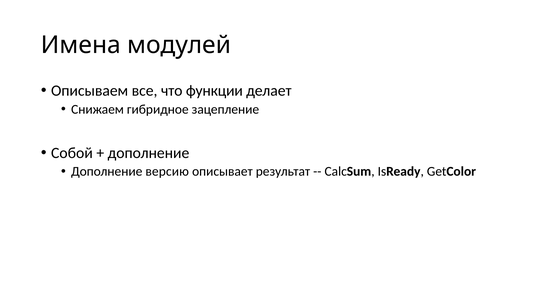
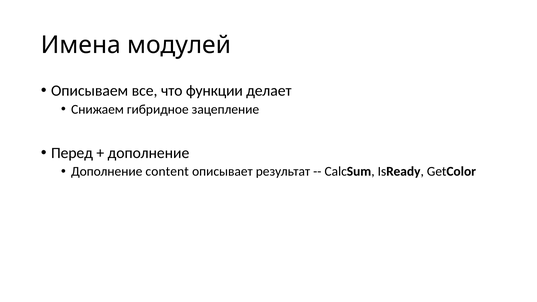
Собой: Собой -> Перед (72, 153)
версию: версию -> content (167, 172)
